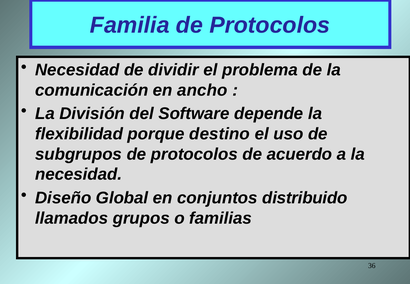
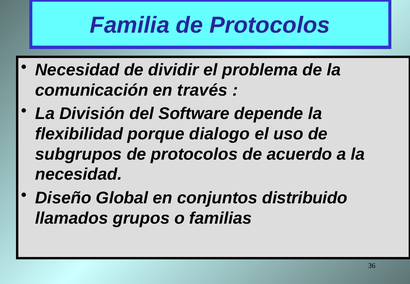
ancho: ancho -> través (202, 90)
destino: destino -> dialogo (220, 134)
